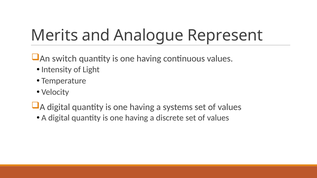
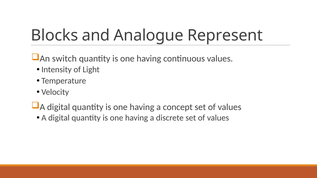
Merits: Merits -> Blocks (55, 36)
systems: systems -> concept (178, 107)
